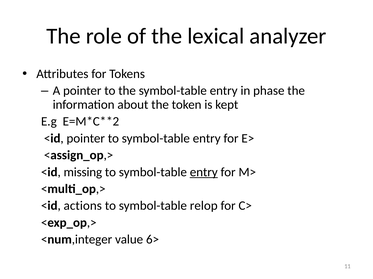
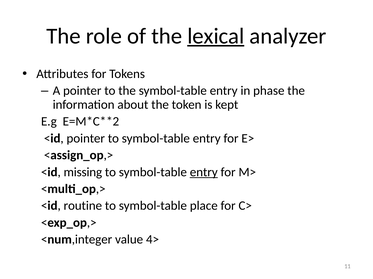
lexical underline: none -> present (216, 36)
actions: actions -> routine (83, 206)
relop: relop -> place (204, 206)
6>: 6> -> 4> (153, 240)
